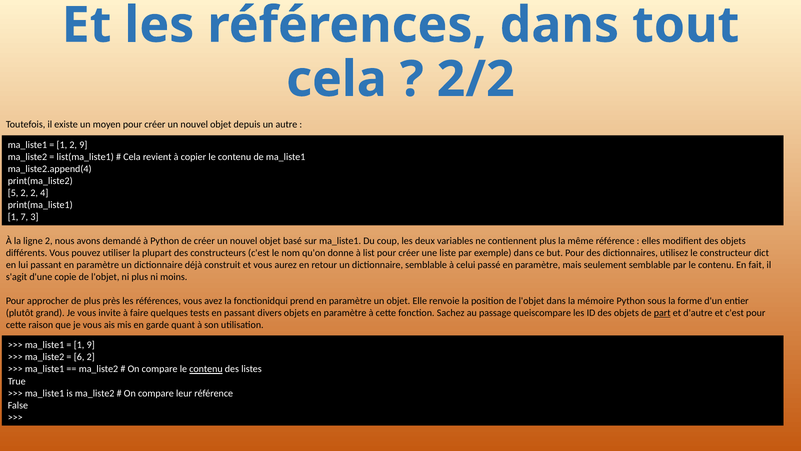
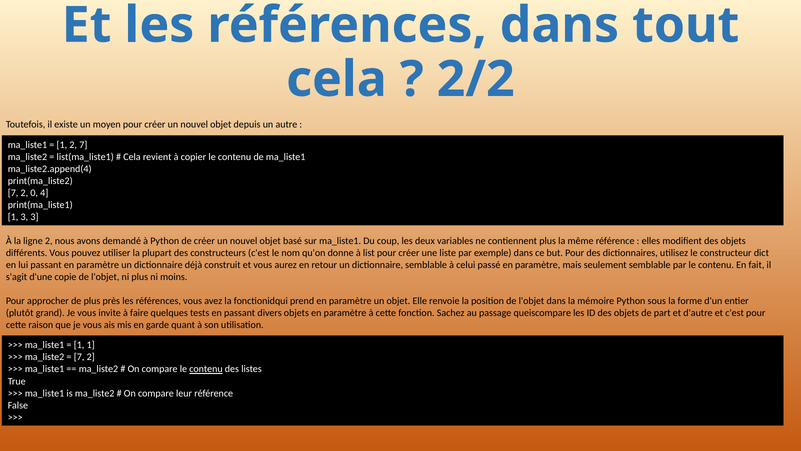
2 9: 9 -> 7 (83, 145)
5: 5 -> 7 (13, 193)
2 2: 2 -> 0 (34, 193)
1 7: 7 -> 3 (24, 217)
part underline: present -> none (662, 313)
1 9: 9 -> 1 (91, 345)
6: 6 -> 7 (79, 357)
